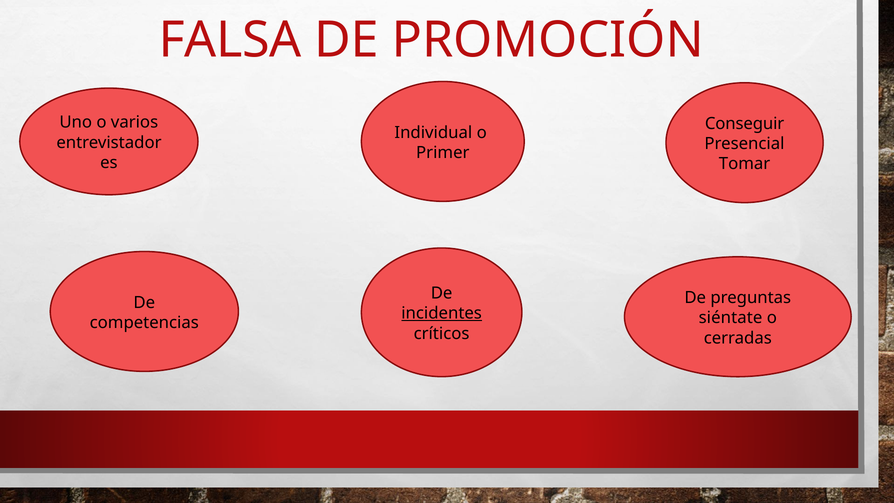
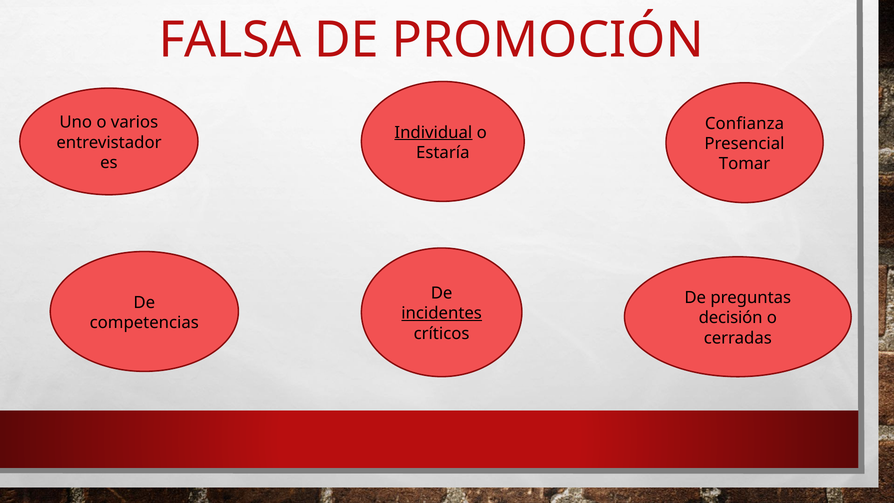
Conseguir: Conseguir -> Confianza (744, 124)
Individual underline: none -> present (433, 132)
Primer: Primer -> Estaría (443, 153)
siéntate: siéntate -> decisión (731, 318)
